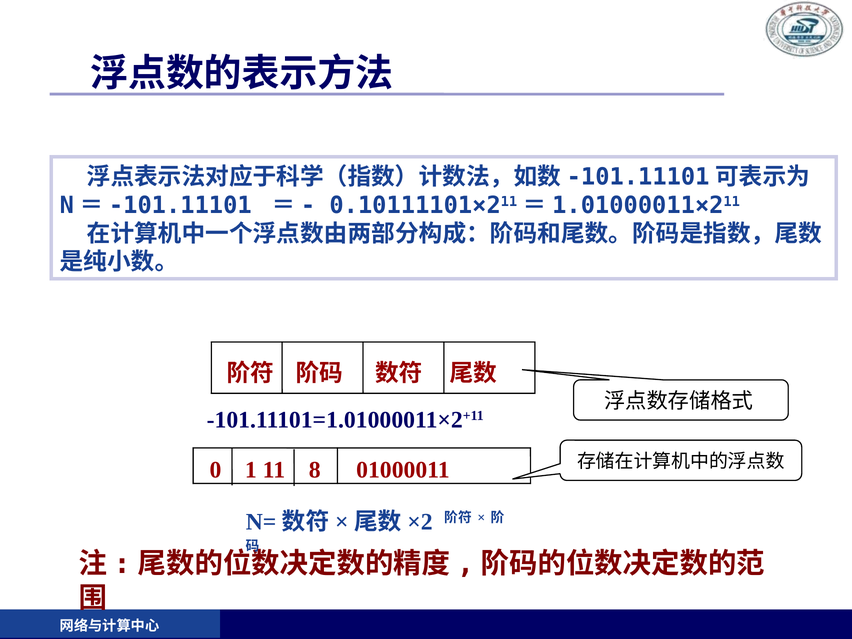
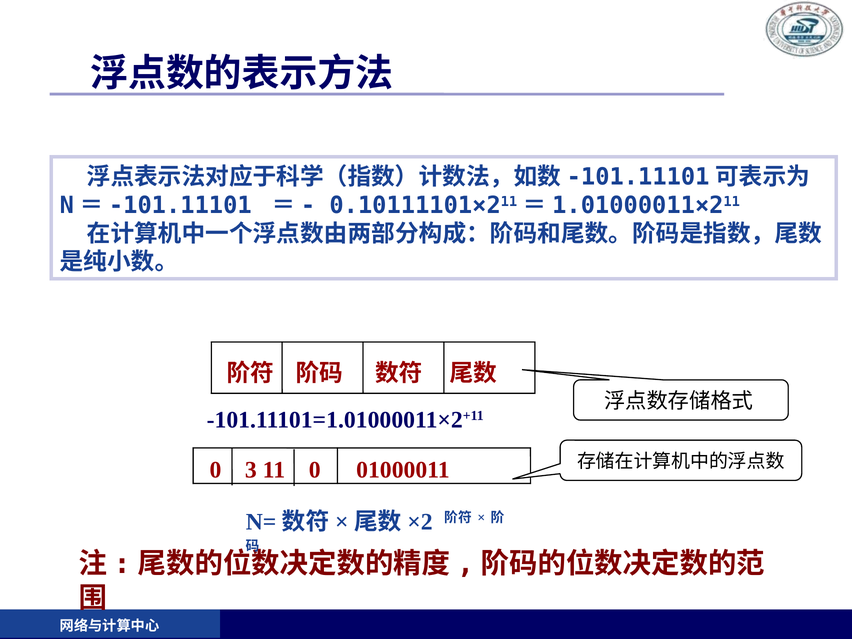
1: 1 -> 3 (251, 470)
11 8: 8 -> 0 (315, 470)
